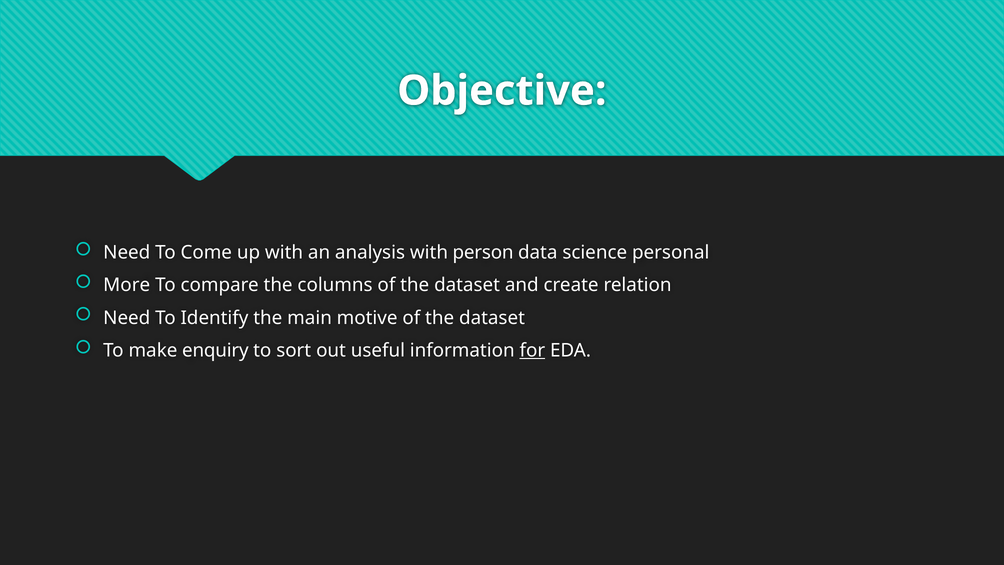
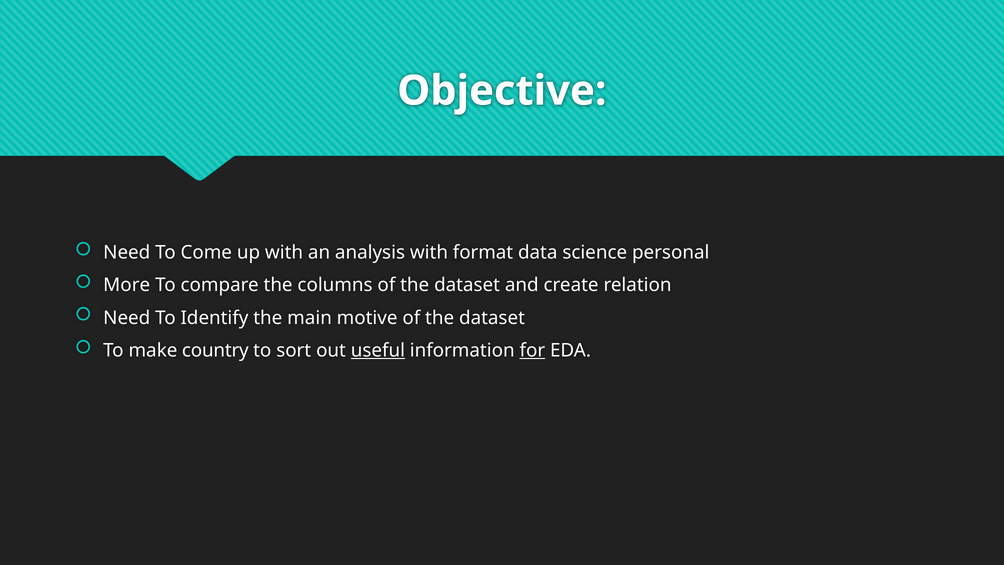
person: person -> format (483, 252)
enquiry: enquiry -> country (215, 350)
useful underline: none -> present (378, 350)
